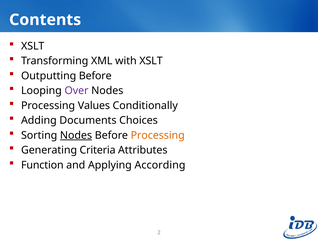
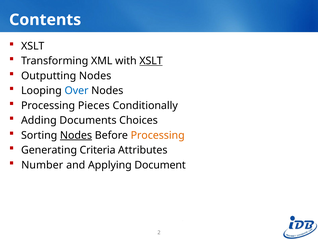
XSLT underline: none -> present (151, 61)
Outputting Before: Before -> Nodes (95, 76)
Over colour: purple -> blue (77, 90)
Values: Values -> Pieces (94, 105)
Function: Function -> Number (42, 165)
According: According -> Document (160, 165)
